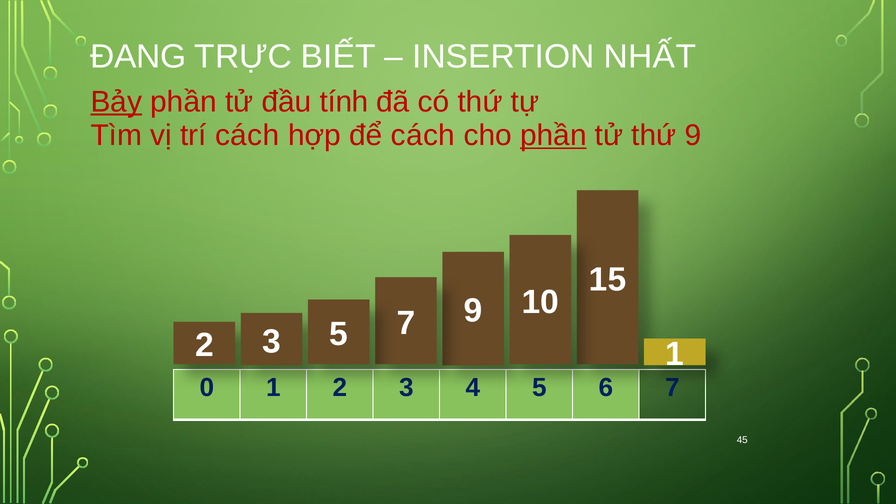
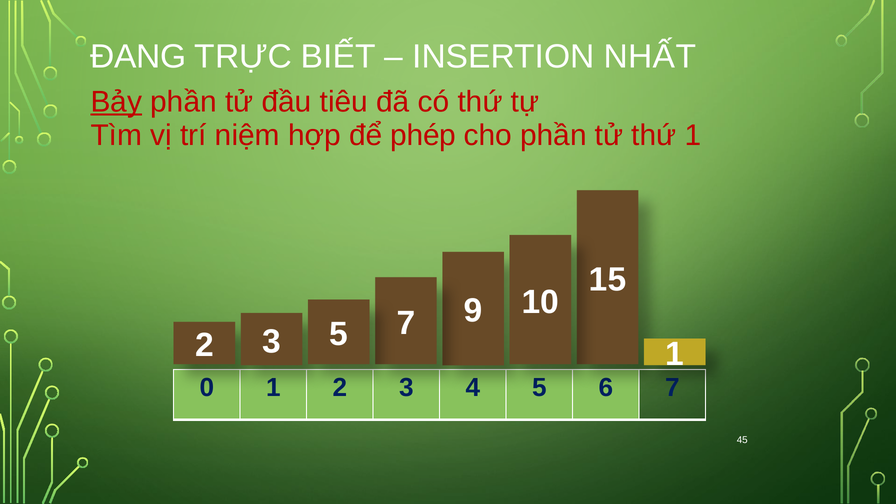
tính: tính -> tiêu (344, 102)
trí cách: cách -> niệm (247, 135)
để cách: cách -> phép (423, 135)
phần underline: present -> none (553, 135)
thứ 9: 9 -> 1 (693, 135)
